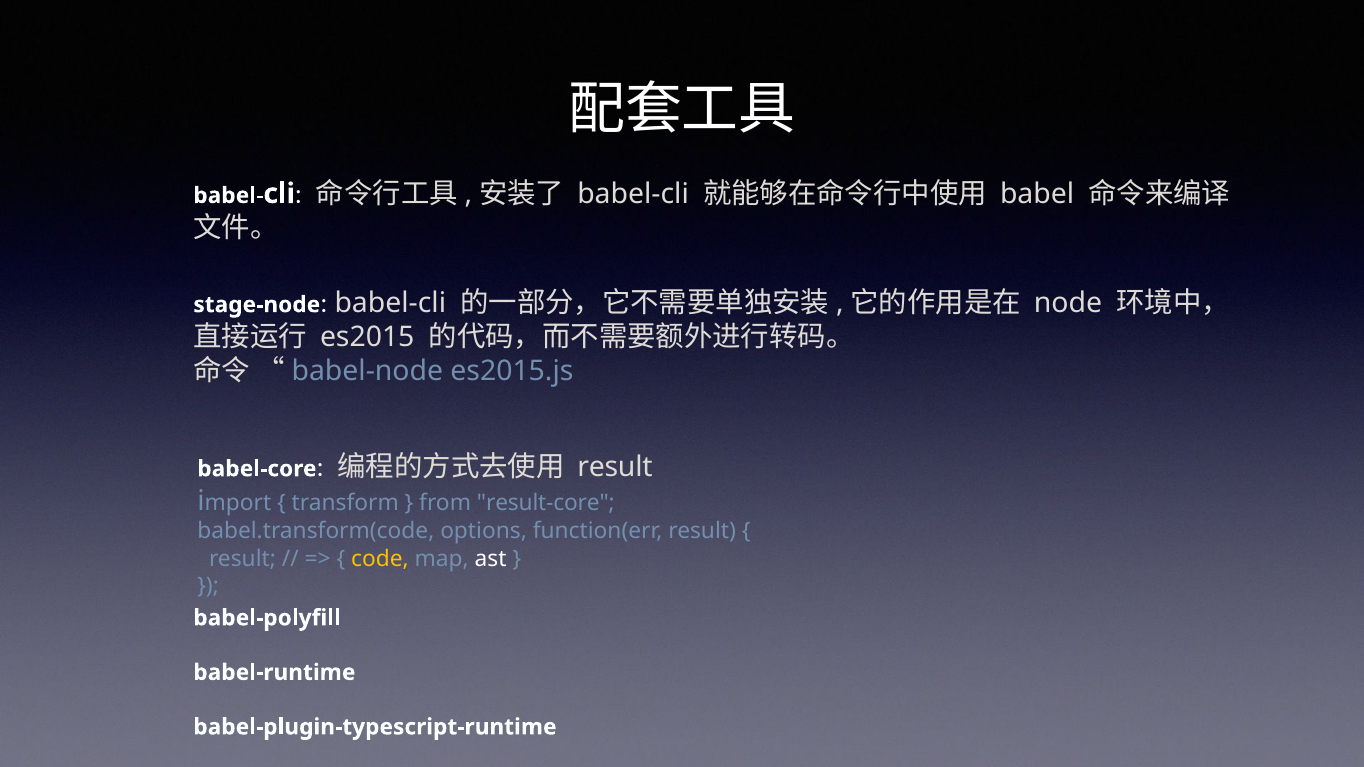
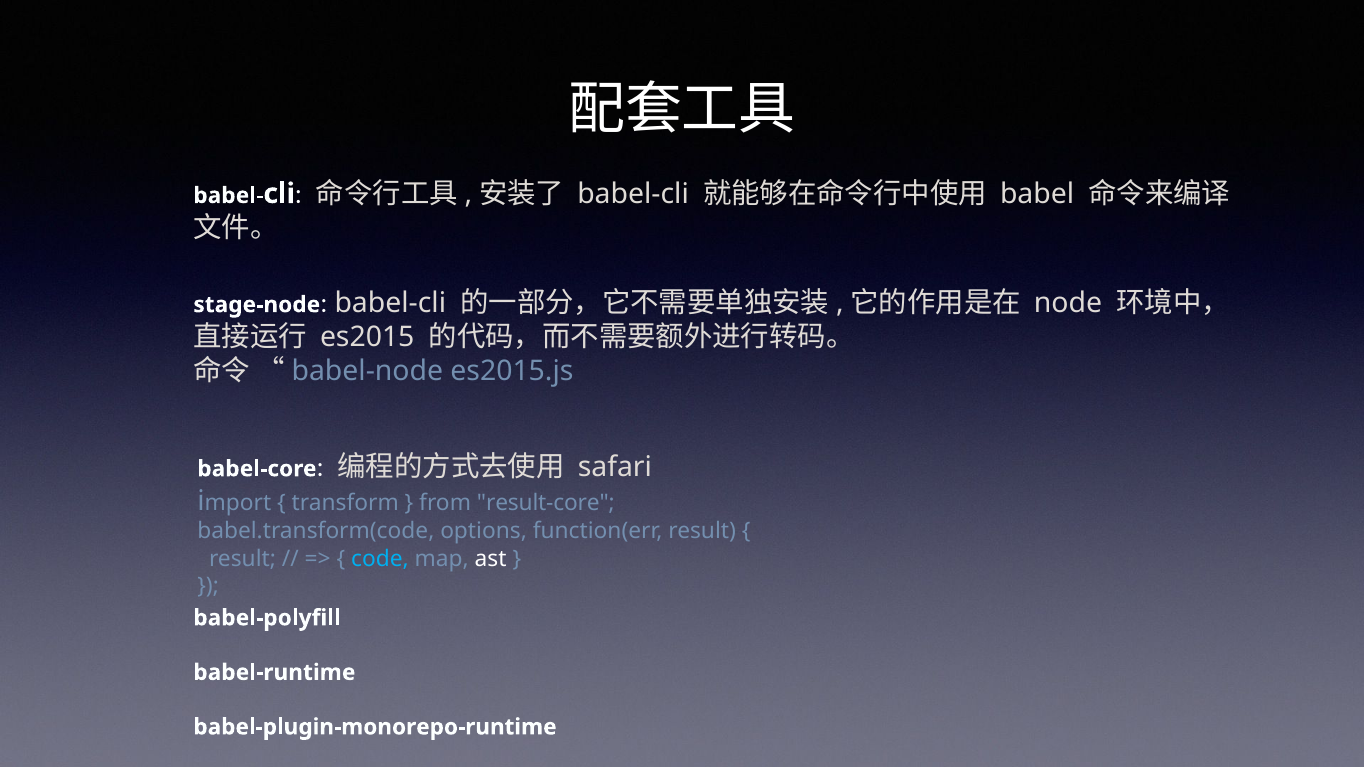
result: result -> safari (615, 467)
code colour: yellow -> light blue (380, 559)
babel-plugin-typescript-runtime: babel-plugin-typescript-runtime -> babel-plugin-monorepo-runtime (375, 727)
